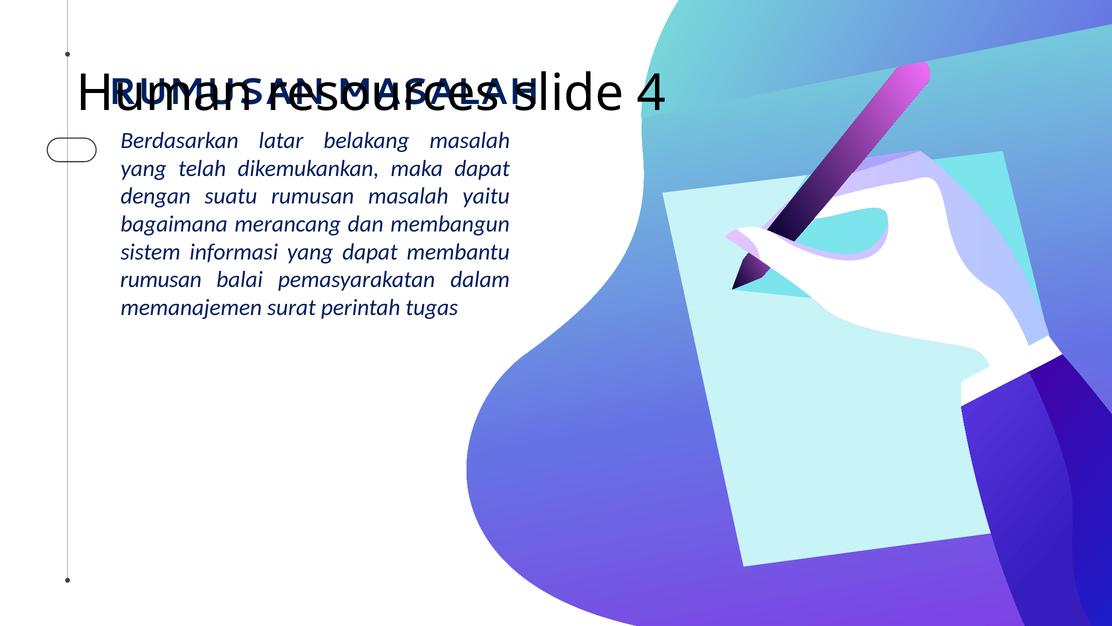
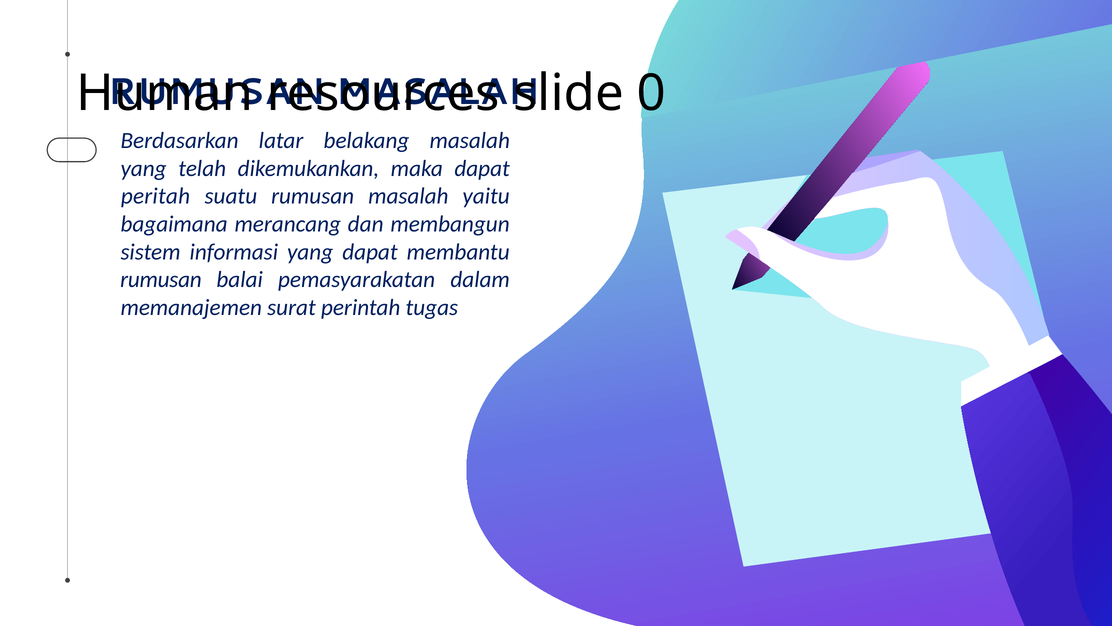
4: 4 -> 0 (652, 93)
dengan: dengan -> peritah (155, 196)
